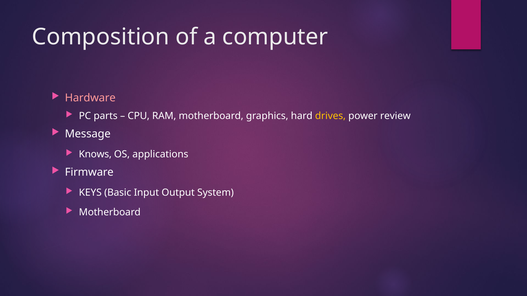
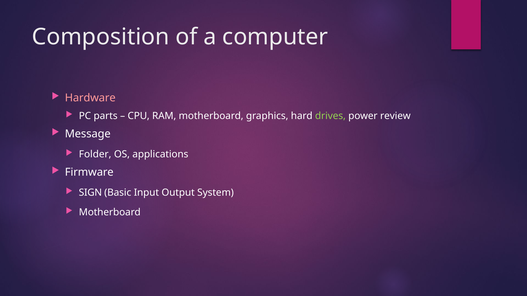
drives colour: yellow -> light green (330, 116)
Knows: Knows -> Folder (95, 154)
KEYS: KEYS -> SIGN (90, 193)
